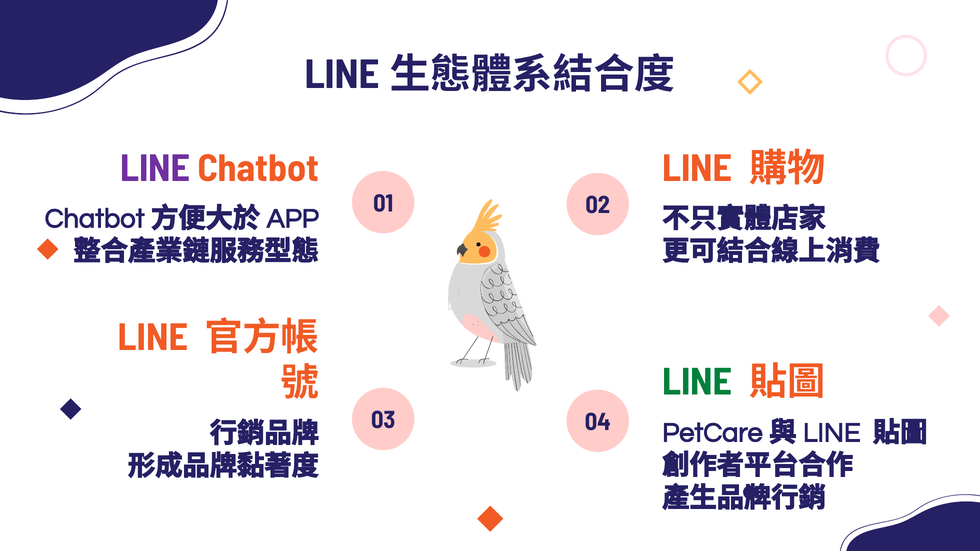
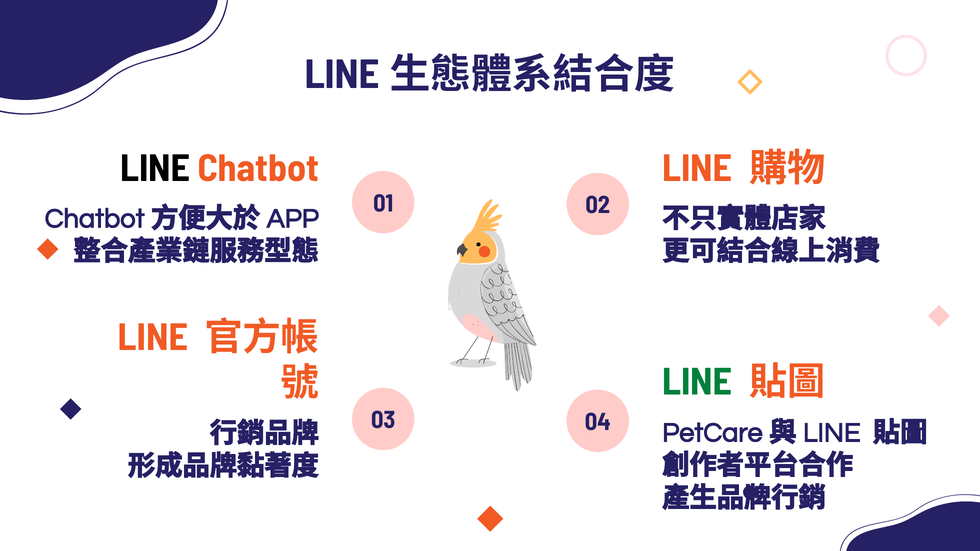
LINE colour: purple -> black (155, 169)
